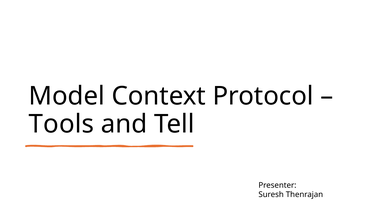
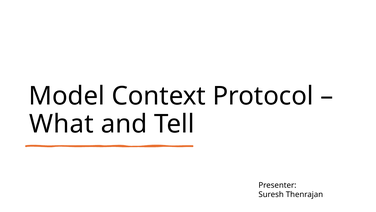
Tools: Tools -> What (61, 124)
